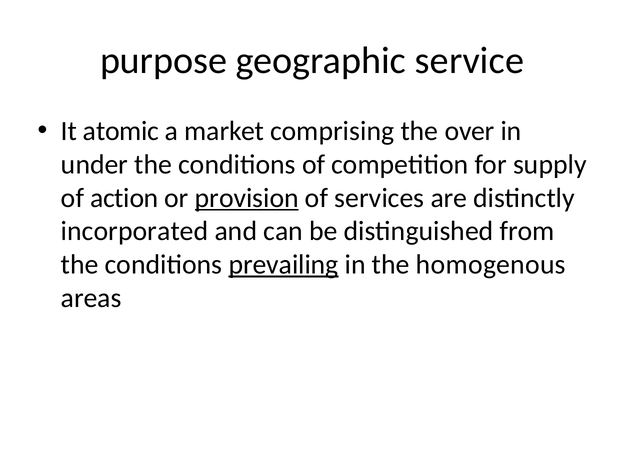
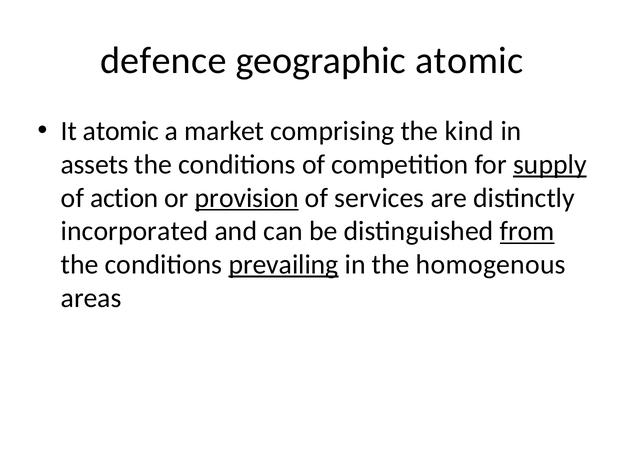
purpose: purpose -> defence (163, 61)
geographic service: service -> atomic (469, 61)
over: over -> kind (469, 131)
under: under -> assets (95, 164)
supply underline: none -> present (550, 164)
from underline: none -> present (527, 231)
